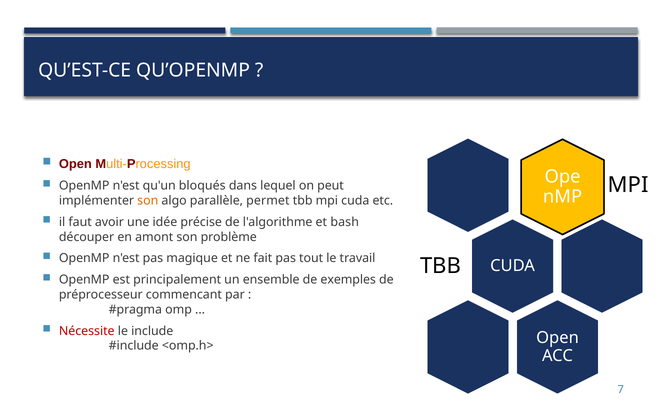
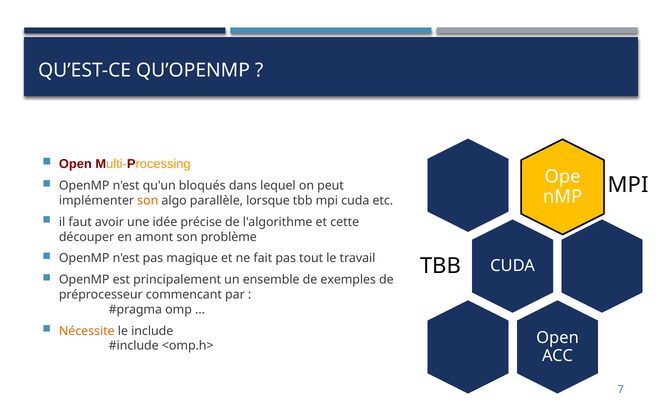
permet: permet -> lorsque (268, 201)
bash: bash -> cette (345, 222)
Nécessite colour: red -> orange (87, 331)
